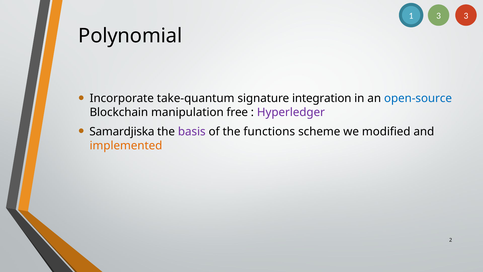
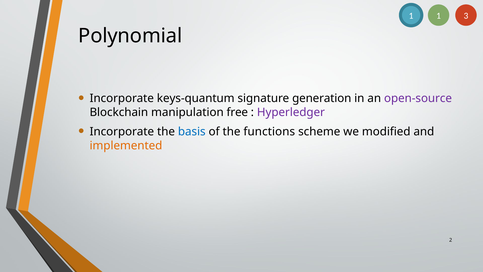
1 3: 3 -> 1 (439, 16)
take-quantum: take-quantum -> keys-quantum (196, 98)
integration: integration -> generation (322, 98)
open-source colour: blue -> purple (418, 98)
Samardjiska: Samardjiska -> Incorporate (122, 131)
basis colour: purple -> blue (192, 131)
